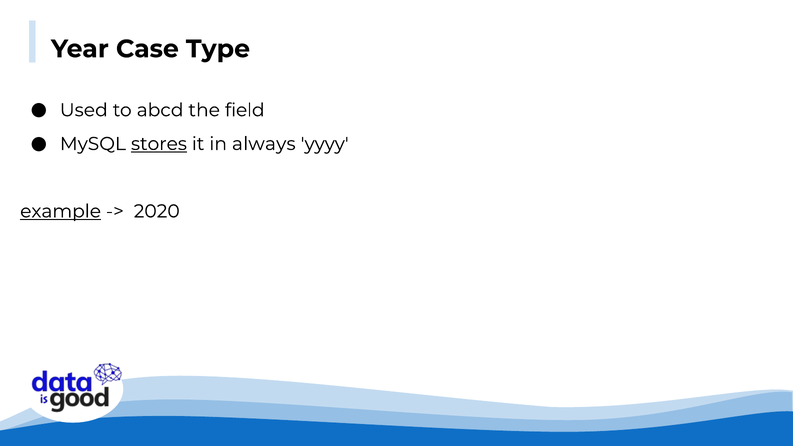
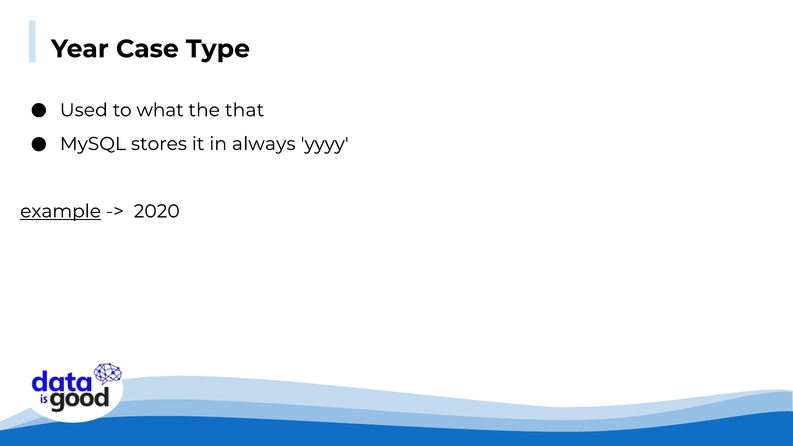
abcd: abcd -> what (160, 110)
field: field -> that (245, 110)
stores underline: present -> none (159, 144)
